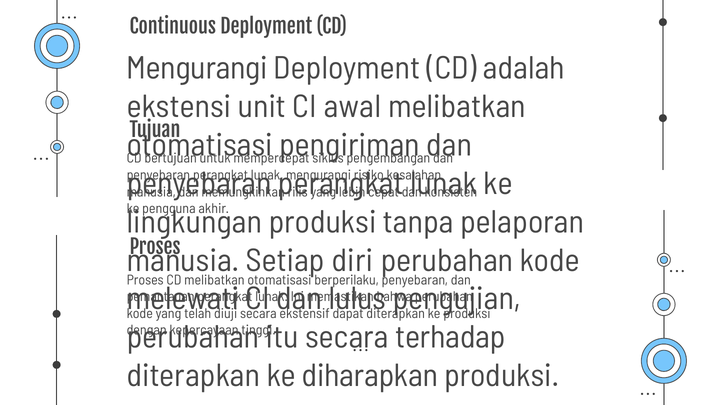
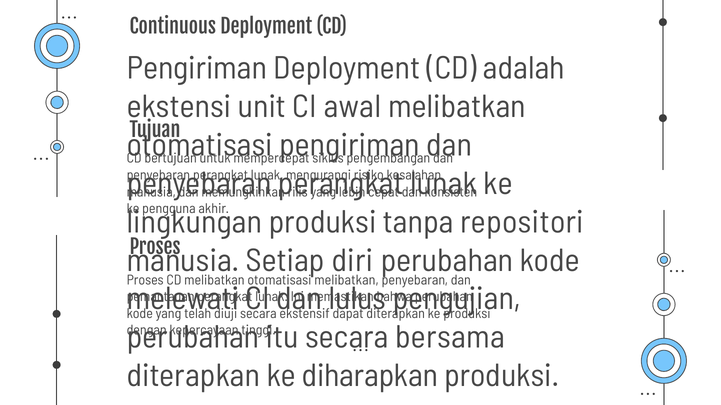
Mengurangi: Mengurangi -> Pengiriman (197, 69)
pelaporan: pelaporan -> repositori (522, 222)
berperilaku: berperilaku -> melibatkan (346, 280)
terhadap: terhadap -> bersama (450, 338)
